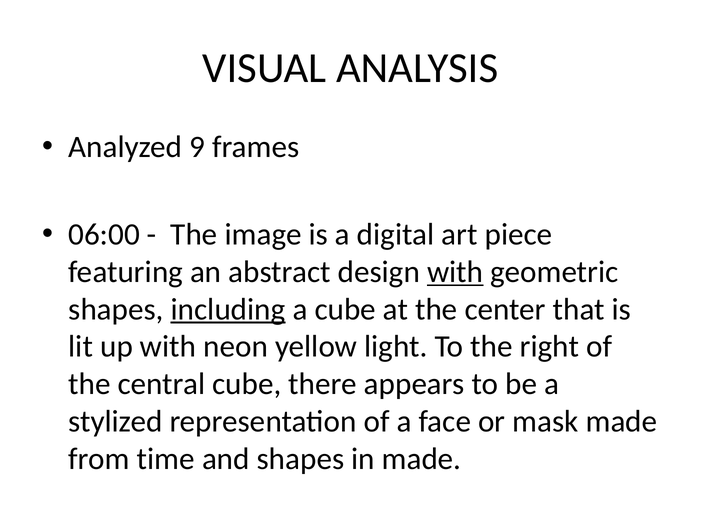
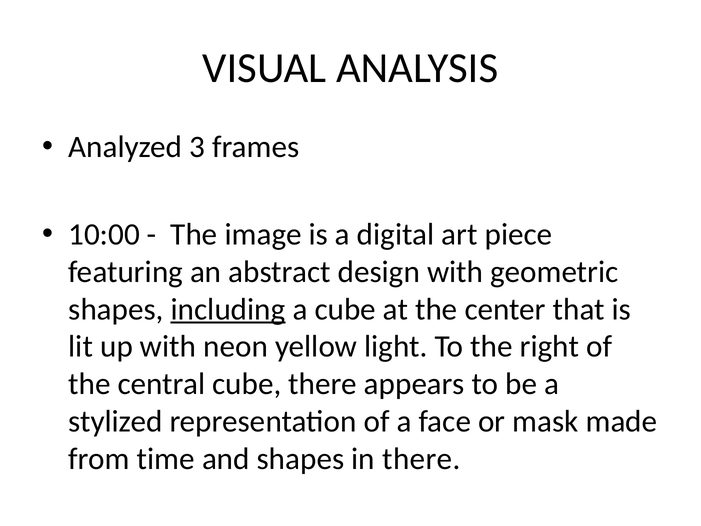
9: 9 -> 3 (197, 147)
06:00: 06:00 -> 10:00 (104, 234)
with underline: present -> none (455, 272)
in made: made -> there (421, 459)
